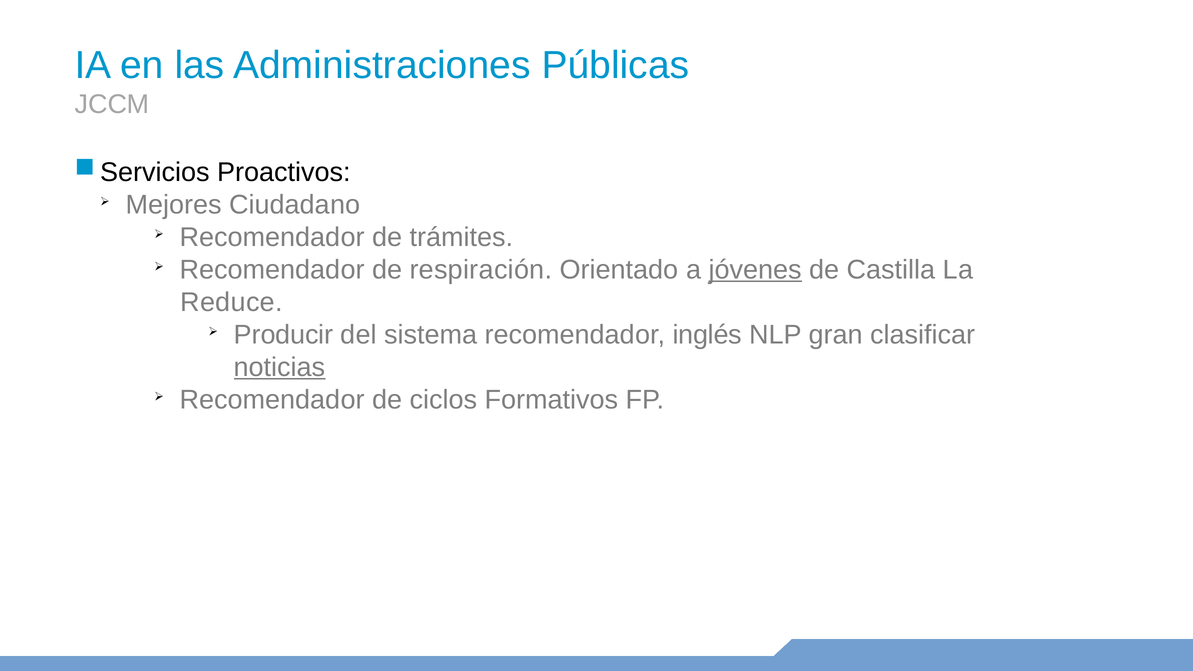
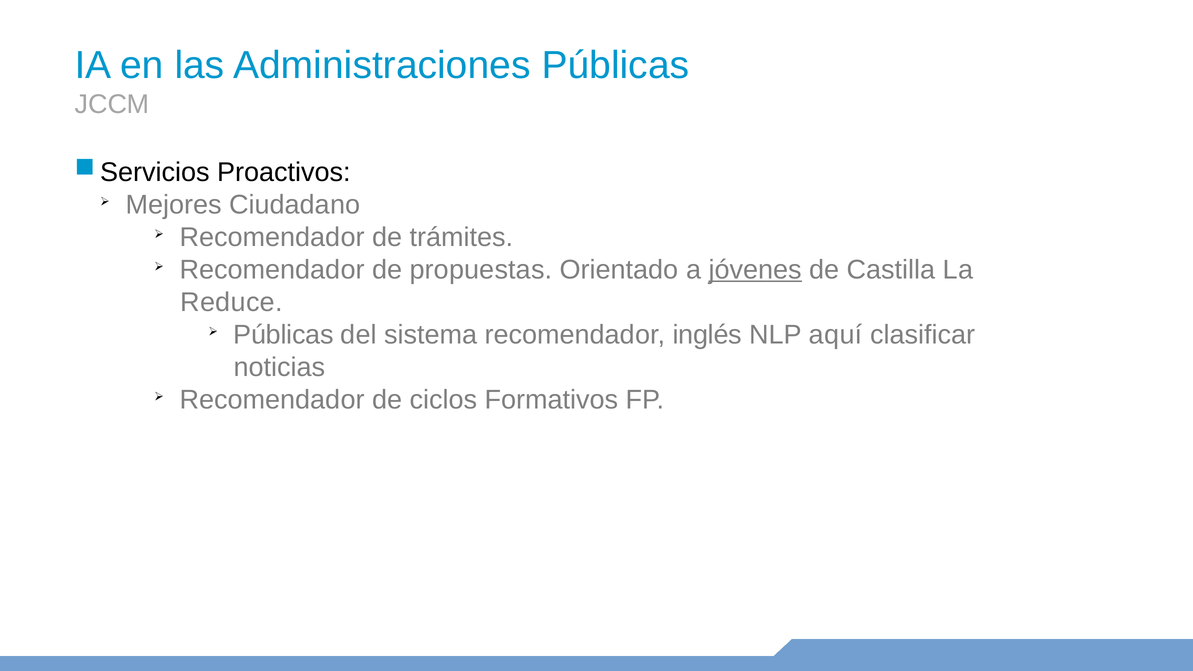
respiración: respiración -> propuestas (481, 270)
Producir: Producir -> Públicas (284, 335)
gran: gran -> aquí (836, 335)
noticias underline: present -> none (280, 367)
